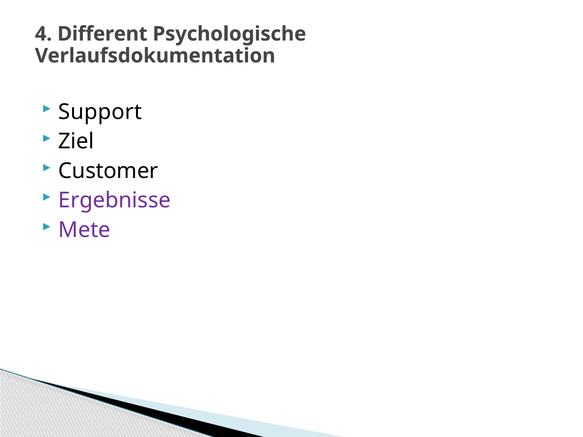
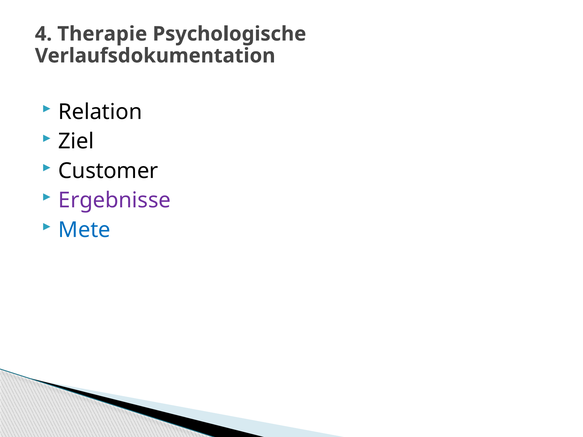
Different: Different -> Therapie (102, 34)
Support: Support -> Relation (100, 112)
Mete colour: purple -> blue (84, 230)
